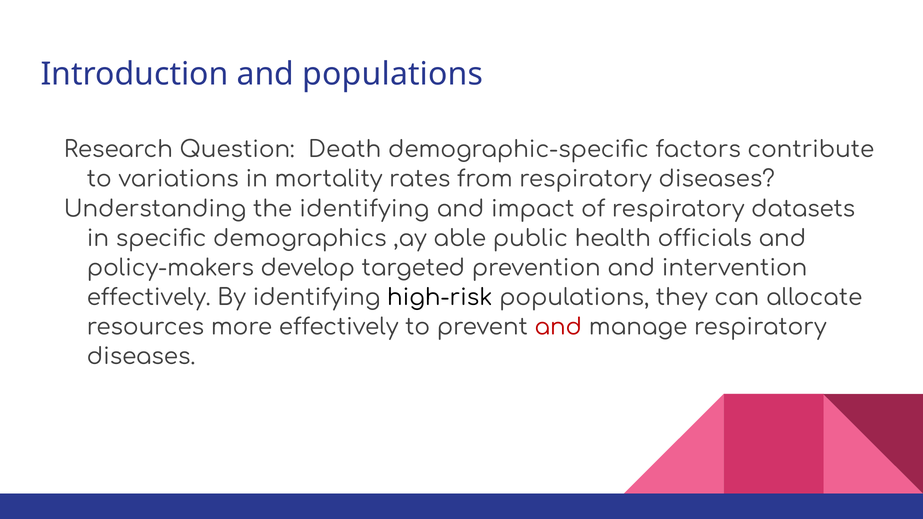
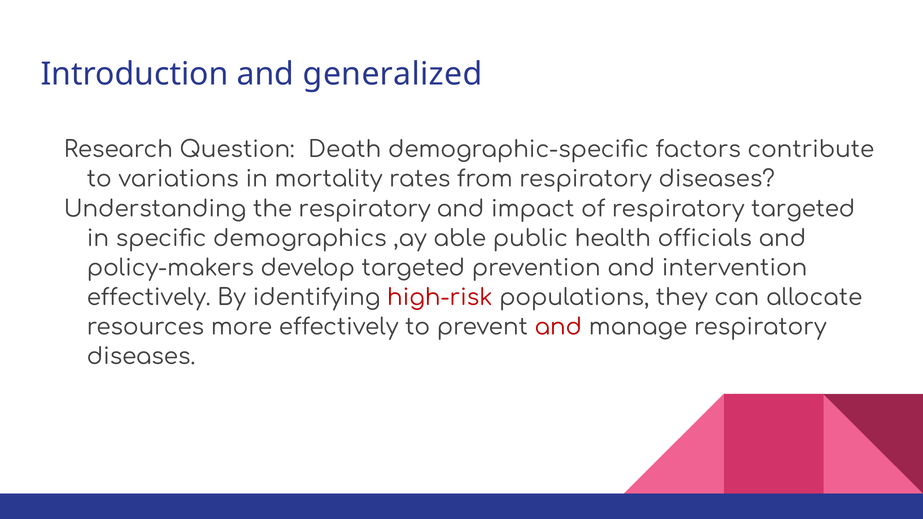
and populations: populations -> generalized (393, 74)
the identifying: identifying -> respiratory (365, 209)
respiratory datasets: datasets -> targeted (803, 209)
high-risk colour: black -> red (440, 298)
